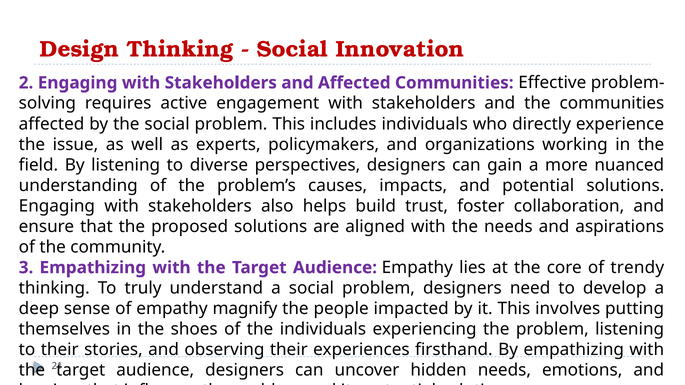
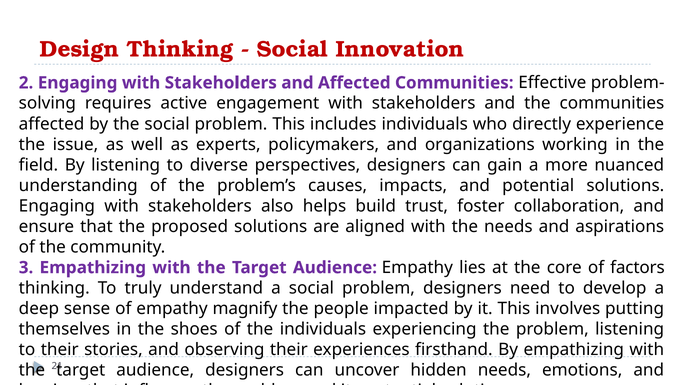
trendy: trendy -> factors (637, 268)
